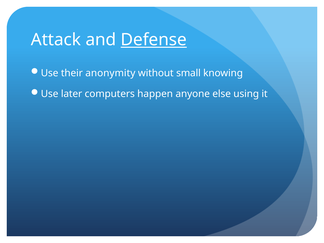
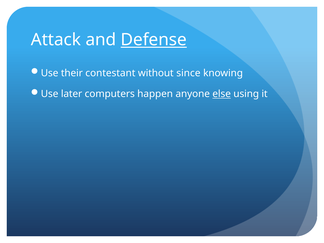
anonymity: anonymity -> contestant (110, 73)
small: small -> since (188, 73)
else underline: none -> present (222, 94)
